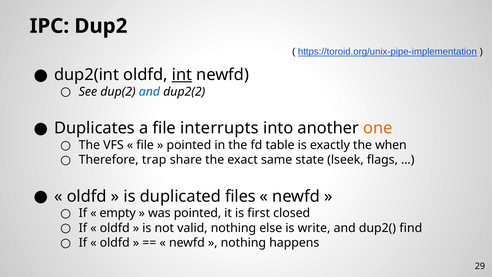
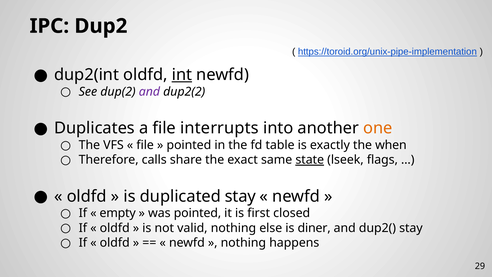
and colour: blue -> purple (149, 92)
trap: trap -> calls (154, 160)
state underline: none -> present (310, 160)
duplicated files: files -> stay (240, 196)
write: write -> diner (314, 228)
dup2( find: find -> stay (411, 228)
